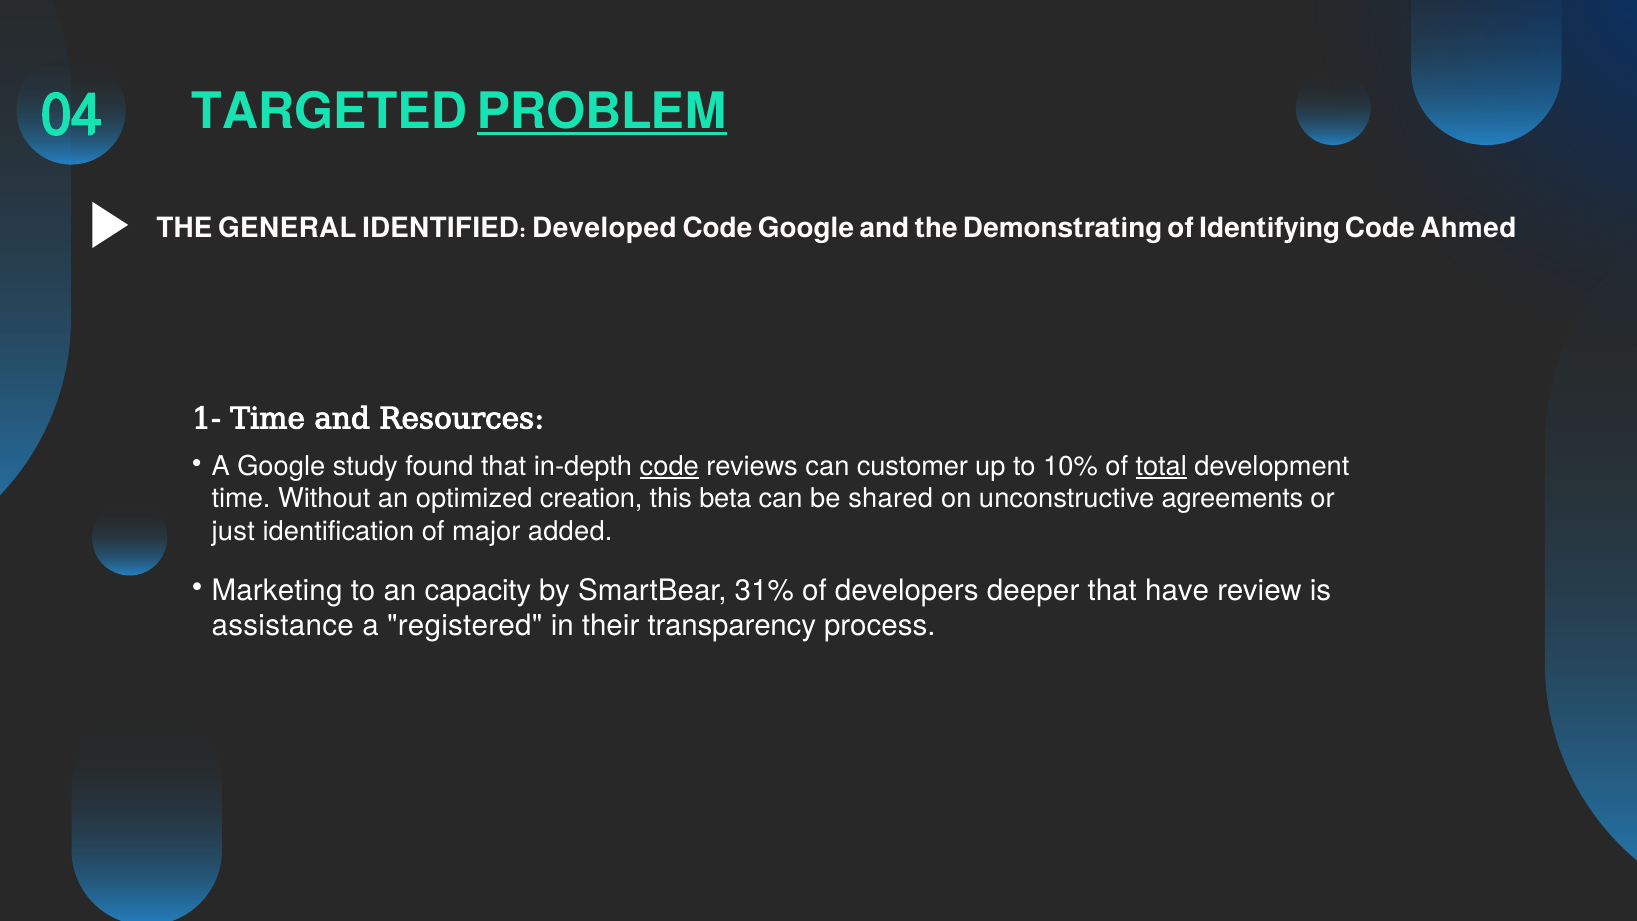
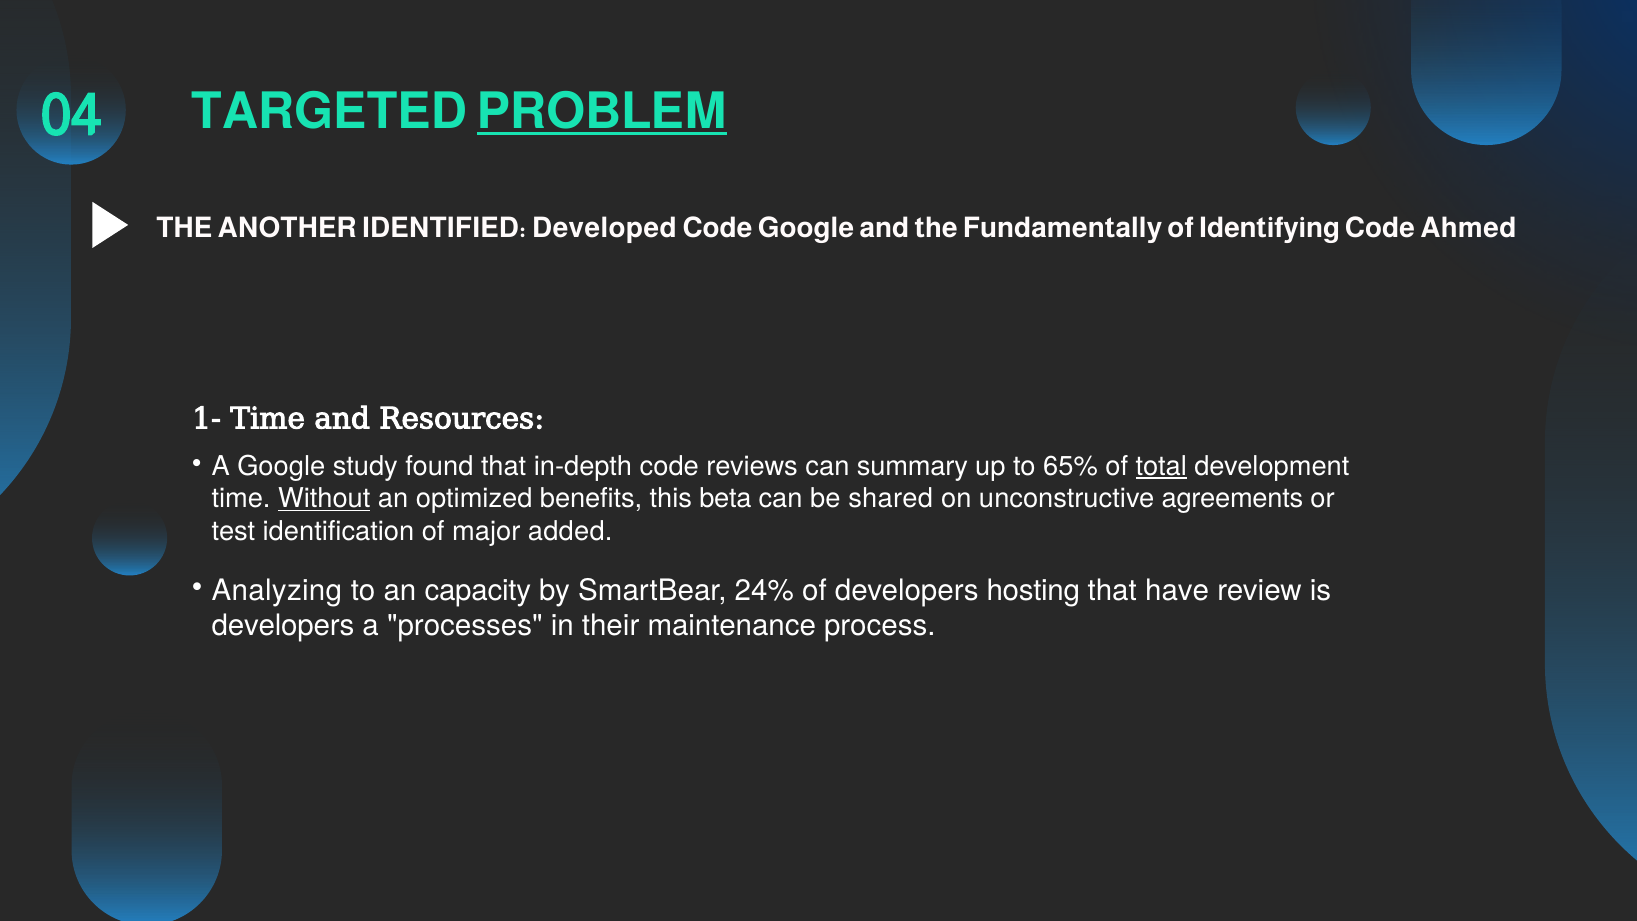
GENERAL: GENERAL -> ANOTHER (287, 228)
Demonstrating: Demonstrating -> Fundamentally (1063, 228)
code underline: present -> none (669, 466)
customer: customer -> summary (912, 466)
10%: 10% -> 65% (1071, 466)
Without underline: none -> present (324, 499)
creation: creation -> benefits (591, 499)
just: just -> test (233, 531)
Marketing: Marketing -> Analyzing (277, 591)
31%: 31% -> 24% (764, 591)
deeper: deeper -> hosting (1033, 591)
assistance: assistance -> developers (283, 626)
registered: registered -> processes (465, 626)
transparency: transparency -> maintenance (732, 626)
